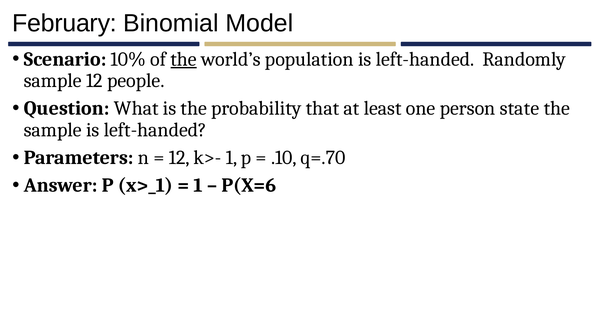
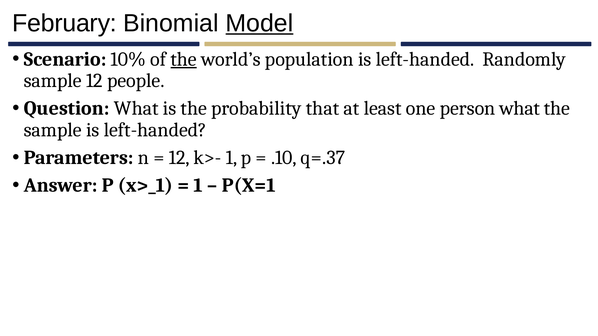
Model underline: none -> present (259, 23)
person state: state -> what (520, 109)
q=.70: q=.70 -> q=.37 (323, 158)
P(X=6: P(X=6 -> P(X=1 (249, 186)
